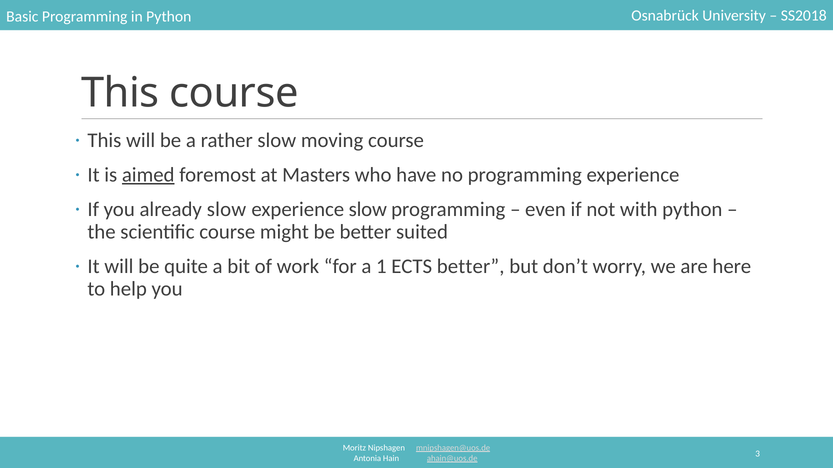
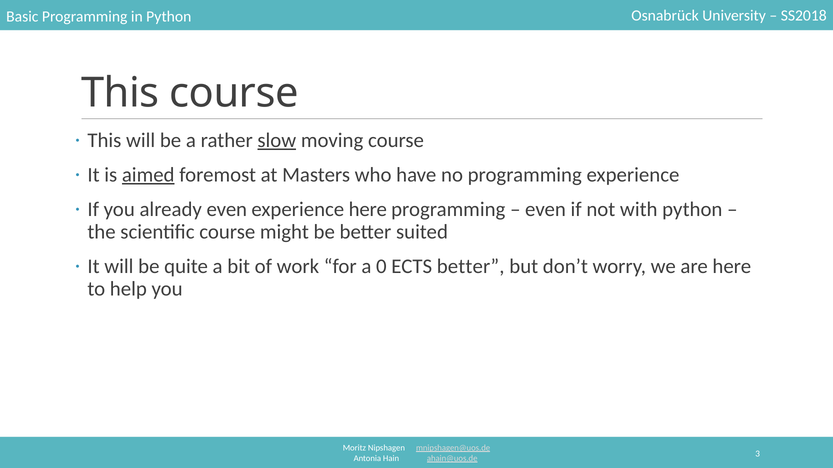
slow underline: none -> present (277, 140)
already slow: slow -> even (227, 210)
experience slow: slow -> here (368, 210)
1: 1 -> 0 (381, 267)
